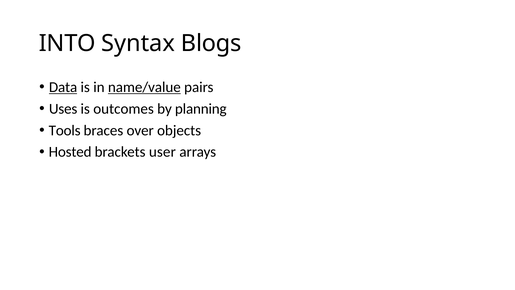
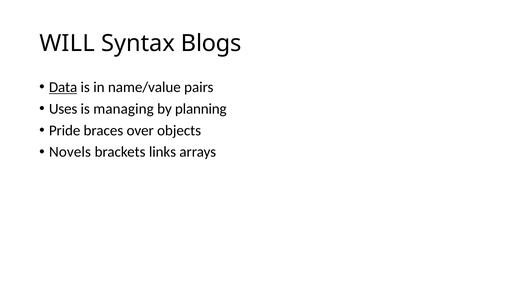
INTO: INTO -> WILL (67, 43)
name/value underline: present -> none (144, 87)
outcomes: outcomes -> managing (124, 109)
Tools: Tools -> Pride (65, 130)
Hosted: Hosted -> Novels (70, 152)
user: user -> links (162, 152)
